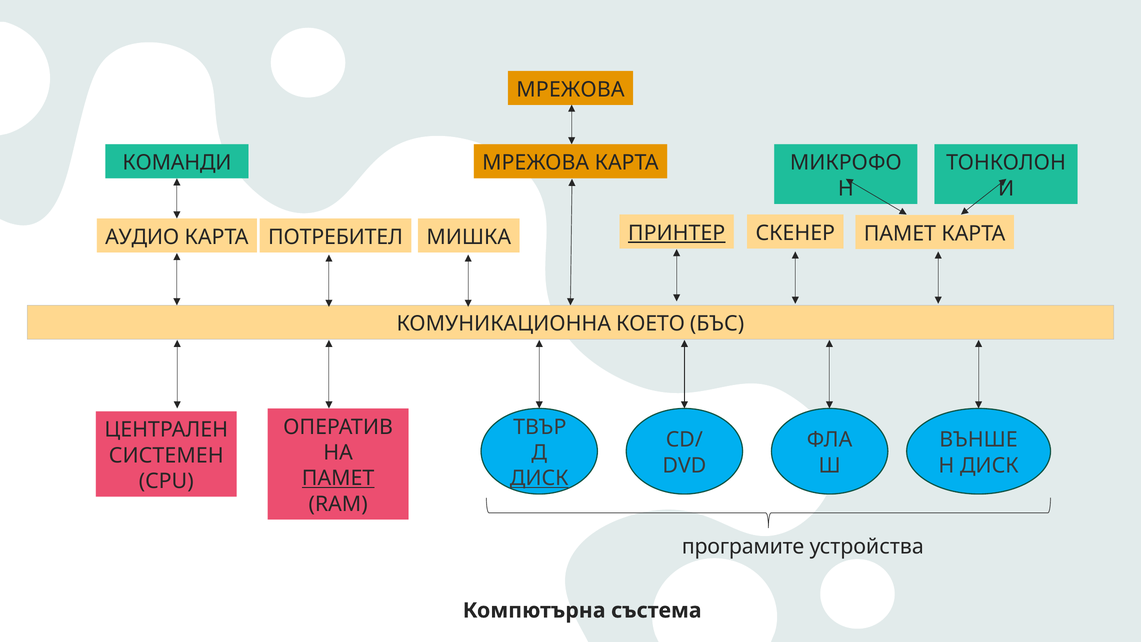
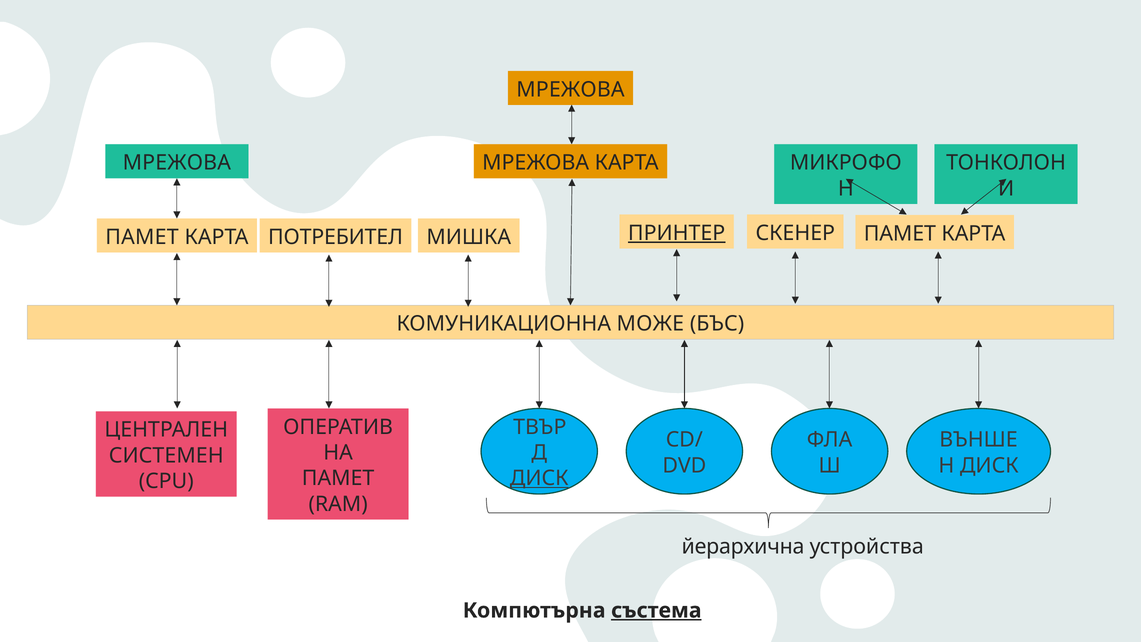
КОМАНДИ: КОМАНДИ -> МРЕЖОВА (177, 163)
АУДИО: АУДИО -> ПАМЕТ (142, 237)
КОЕТО: КОЕТО -> МОЖЕ (650, 324)
ПАМЕТ underline: present -> none (338, 478)
програмите: програмите -> йерархична (743, 546)
състема underline: none -> present (656, 610)
